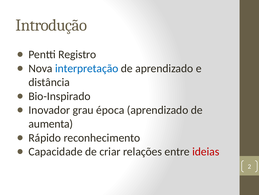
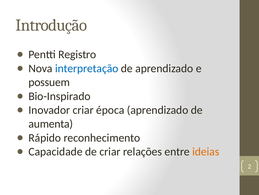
distância: distância -> possuem (49, 82)
Inovador grau: grau -> criar (83, 110)
ideias colour: red -> orange (206, 151)
